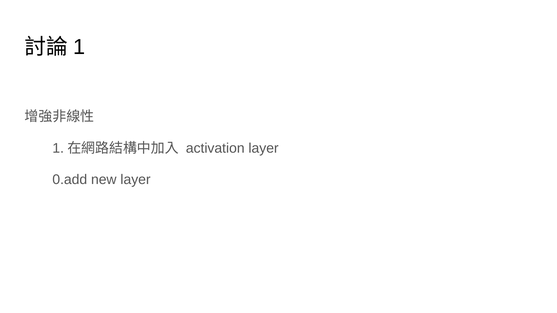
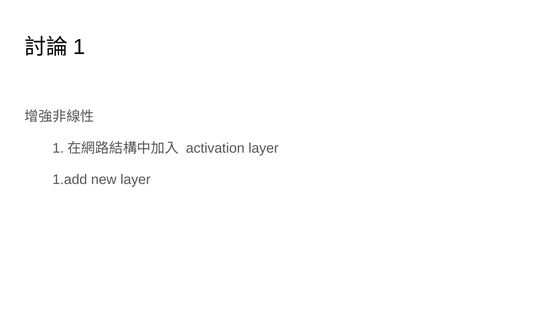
0.add: 0.add -> 1.add (70, 180)
